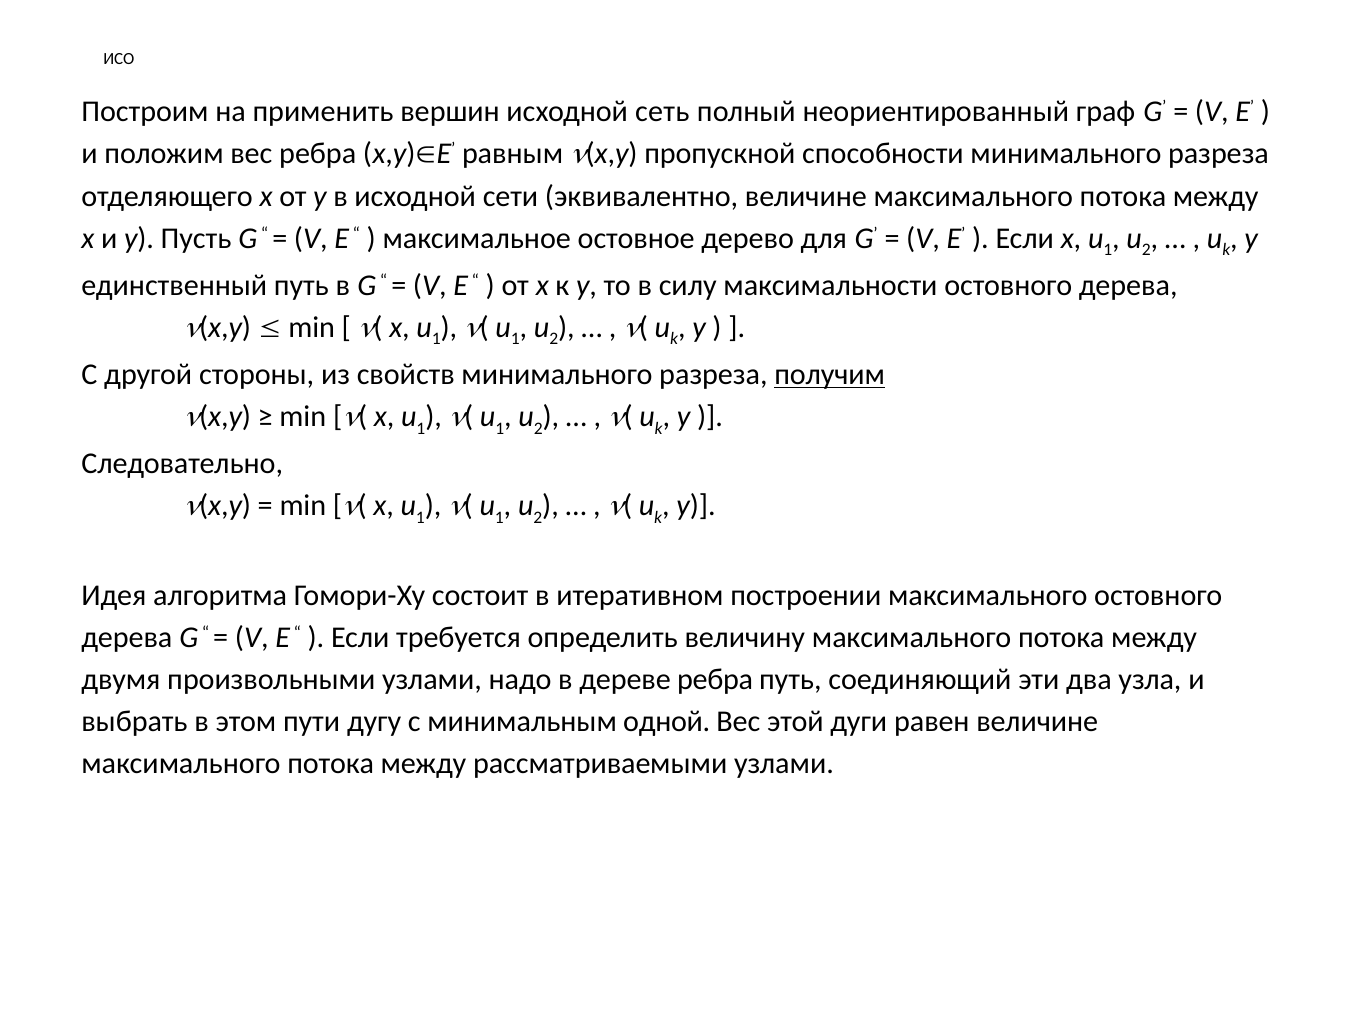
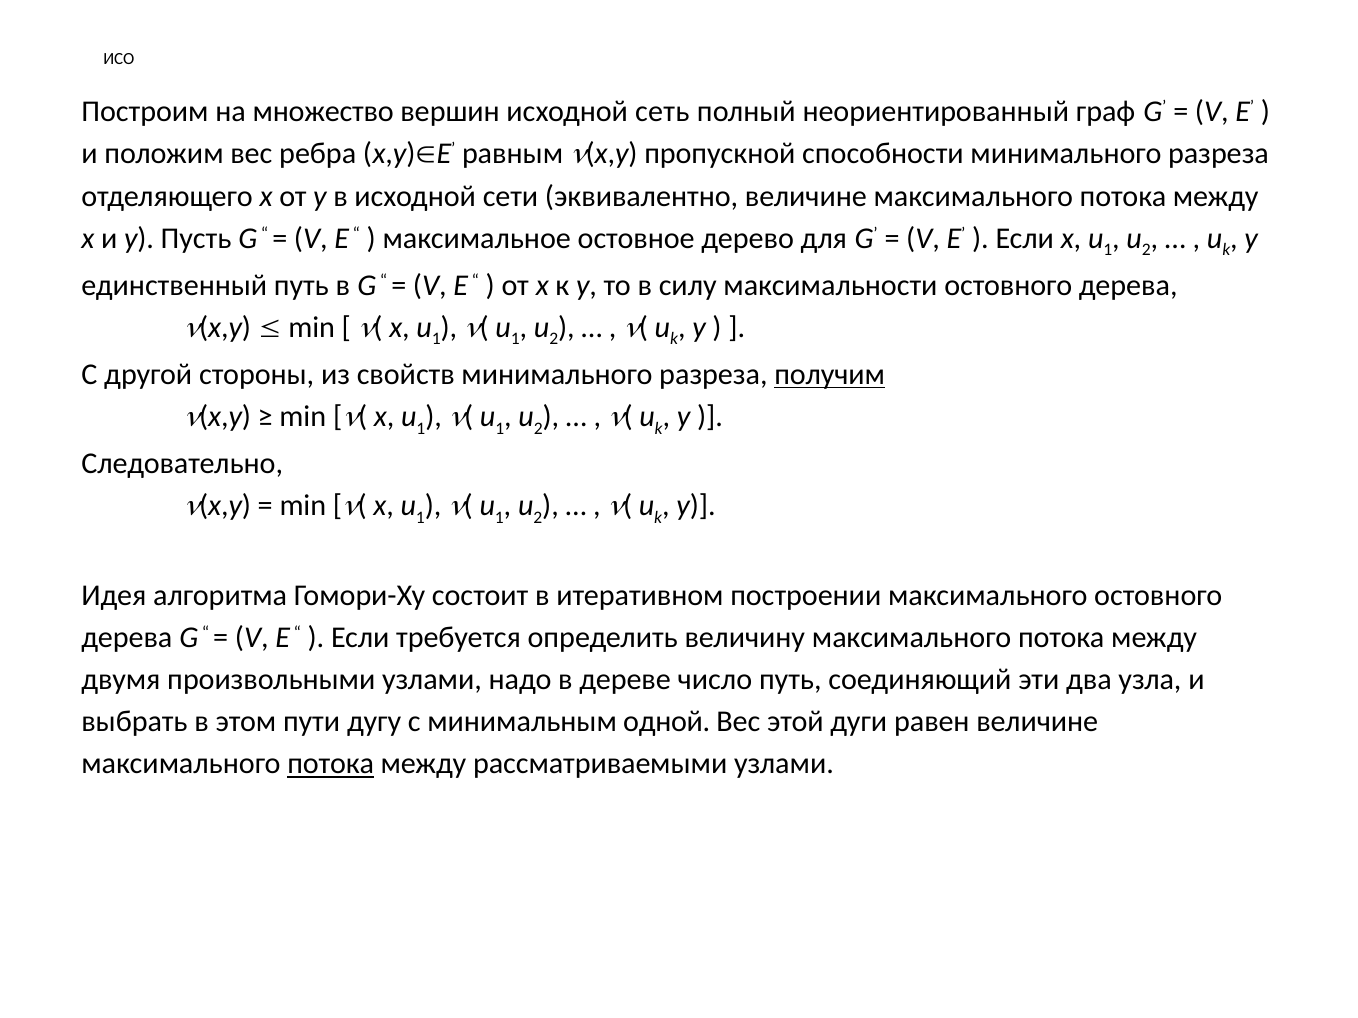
применить: применить -> множество (323, 112)
дереве ребра: ребра -> число (715, 680)
потока underline: none -> present (331, 764)
